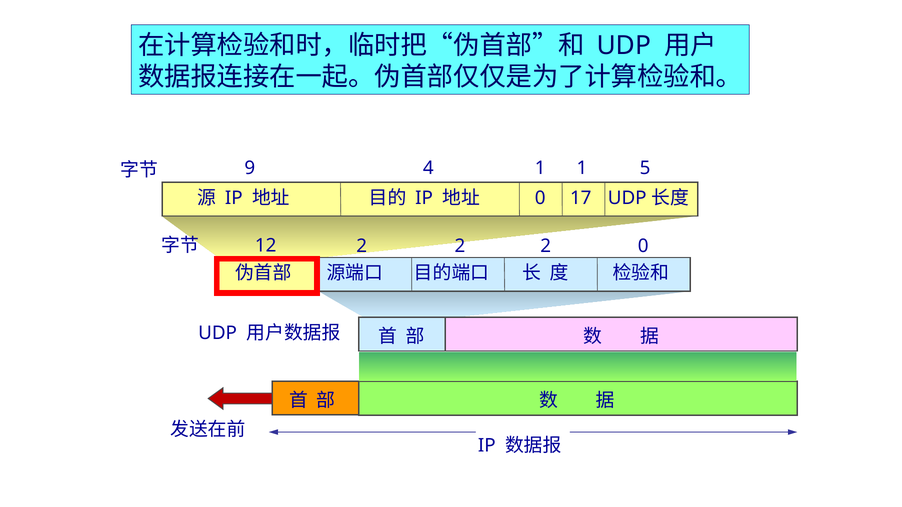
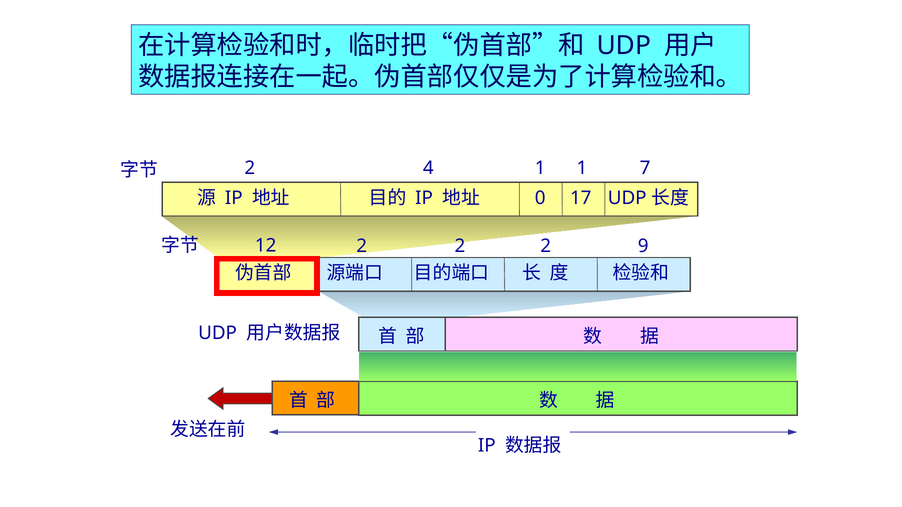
9: 9 -> 2 (250, 168)
5: 5 -> 7 (645, 168)
2 0: 0 -> 9 (643, 246)
